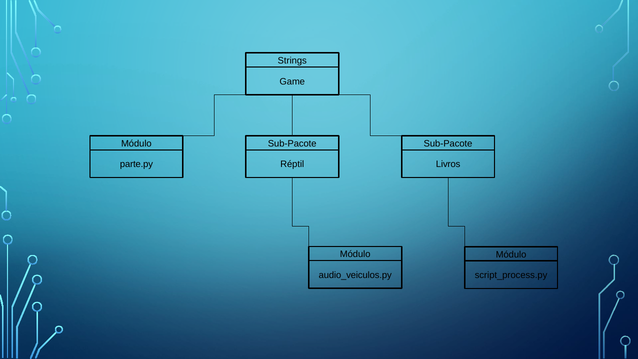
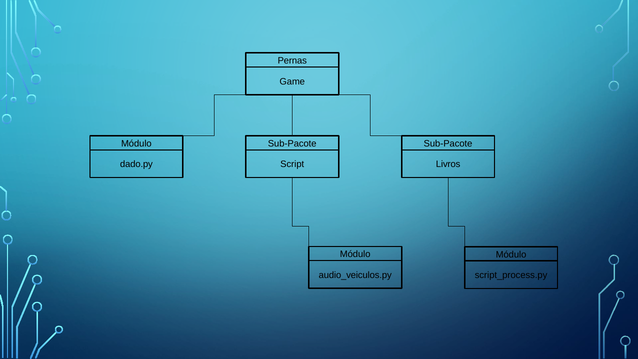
Strings: Strings -> Pernas (292, 61)
parte.py: parte.py -> dado.py (136, 164)
Réptil: Réptil -> Script (292, 164)
